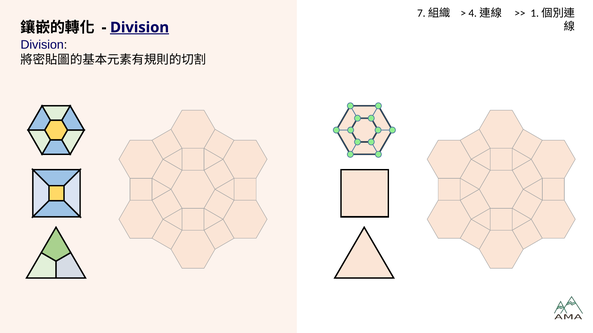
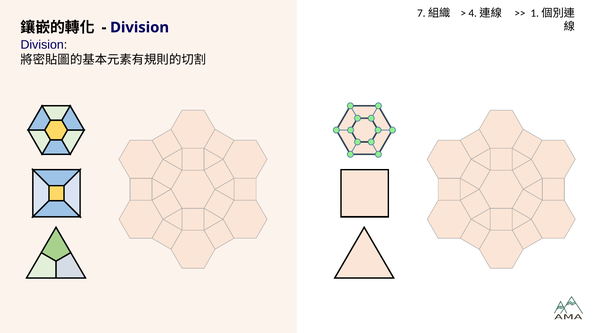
Division underline: present -> none (140, 27)
